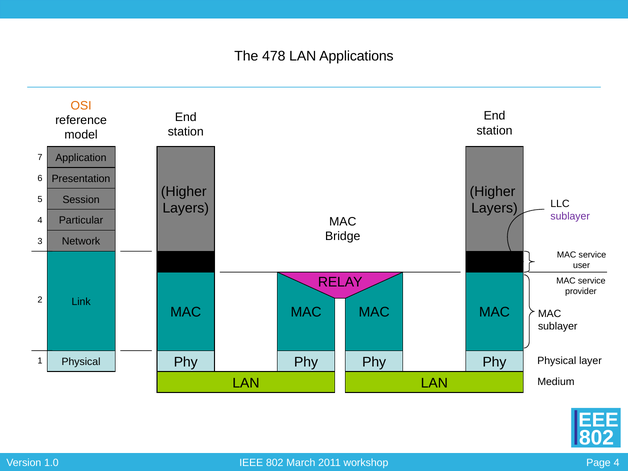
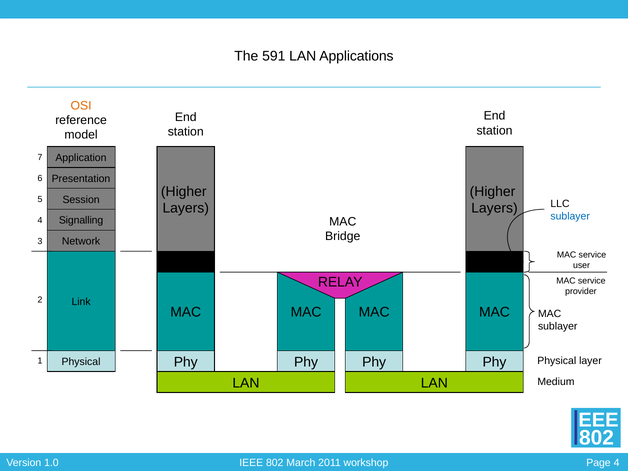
478: 478 -> 591 (274, 56)
sublayer colour: purple -> blue (570, 216)
Particular: Particular -> Signalling (81, 221)
